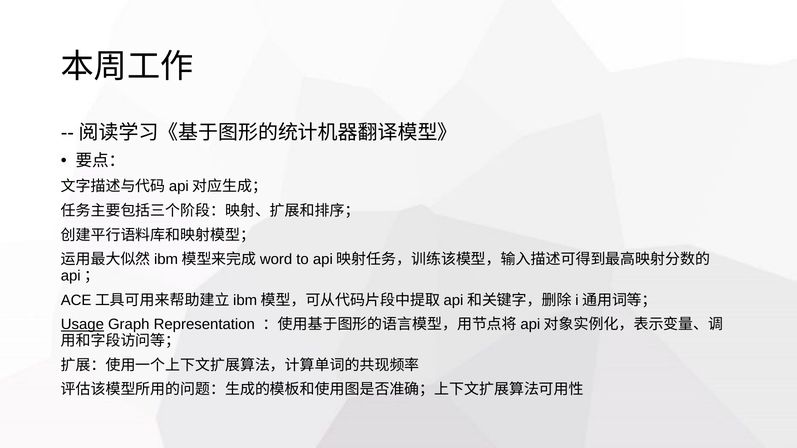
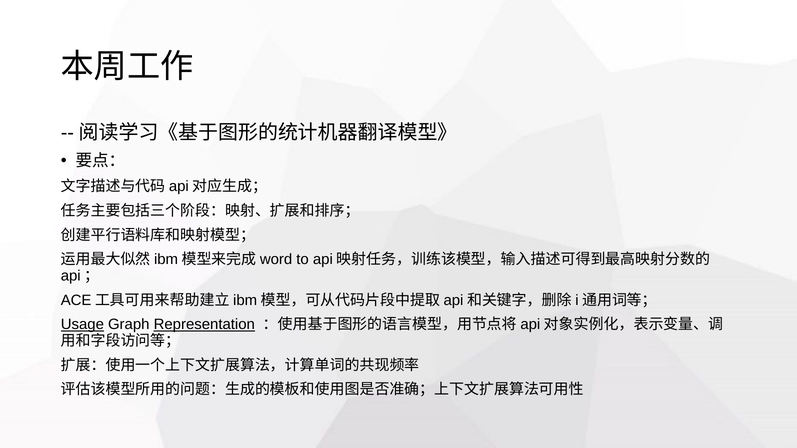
Representation underline: none -> present (204, 325)
